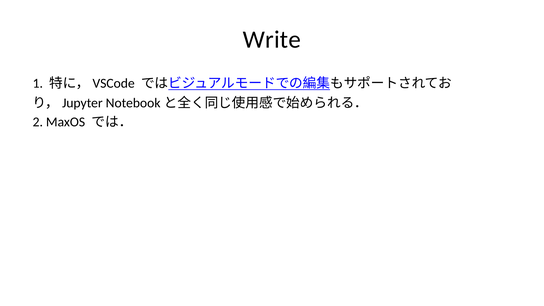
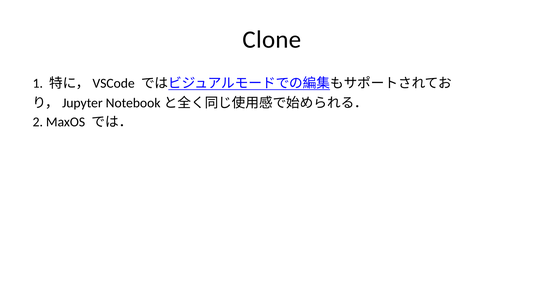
Write: Write -> Clone (272, 39)
